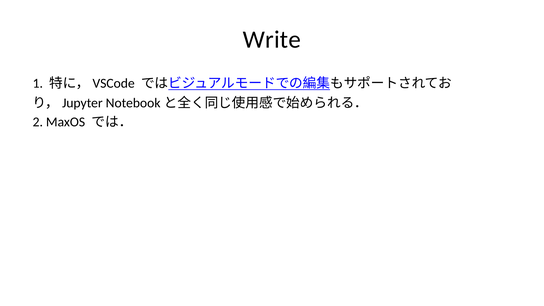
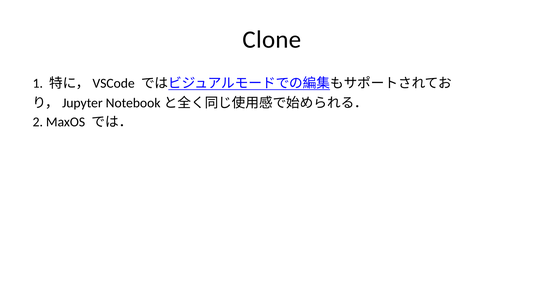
Write: Write -> Clone (272, 39)
